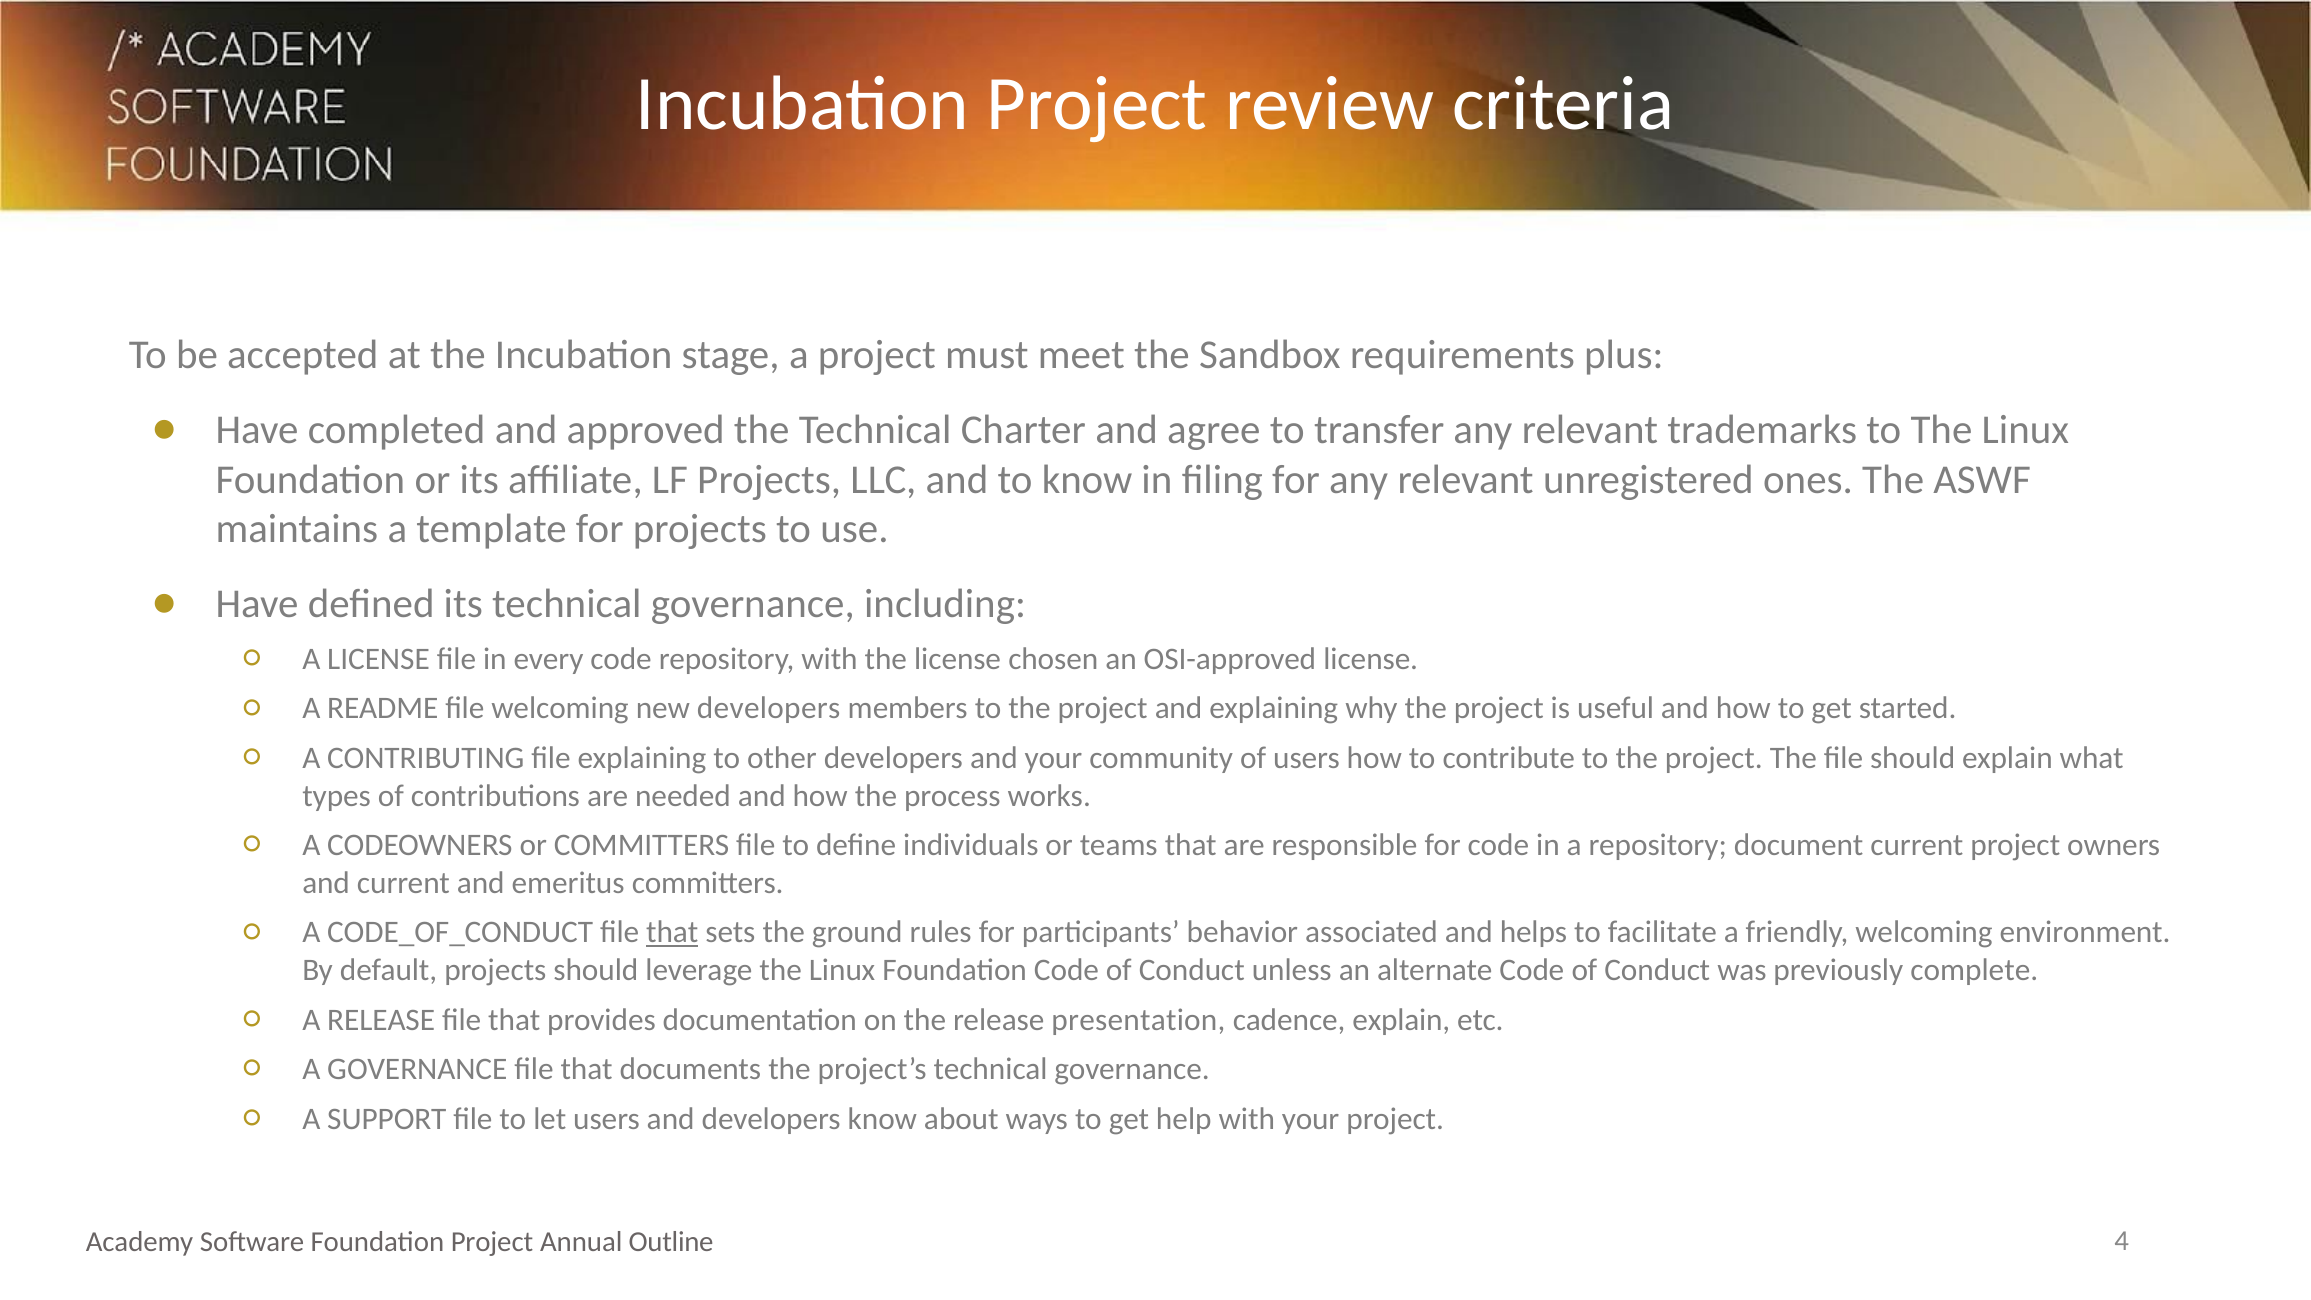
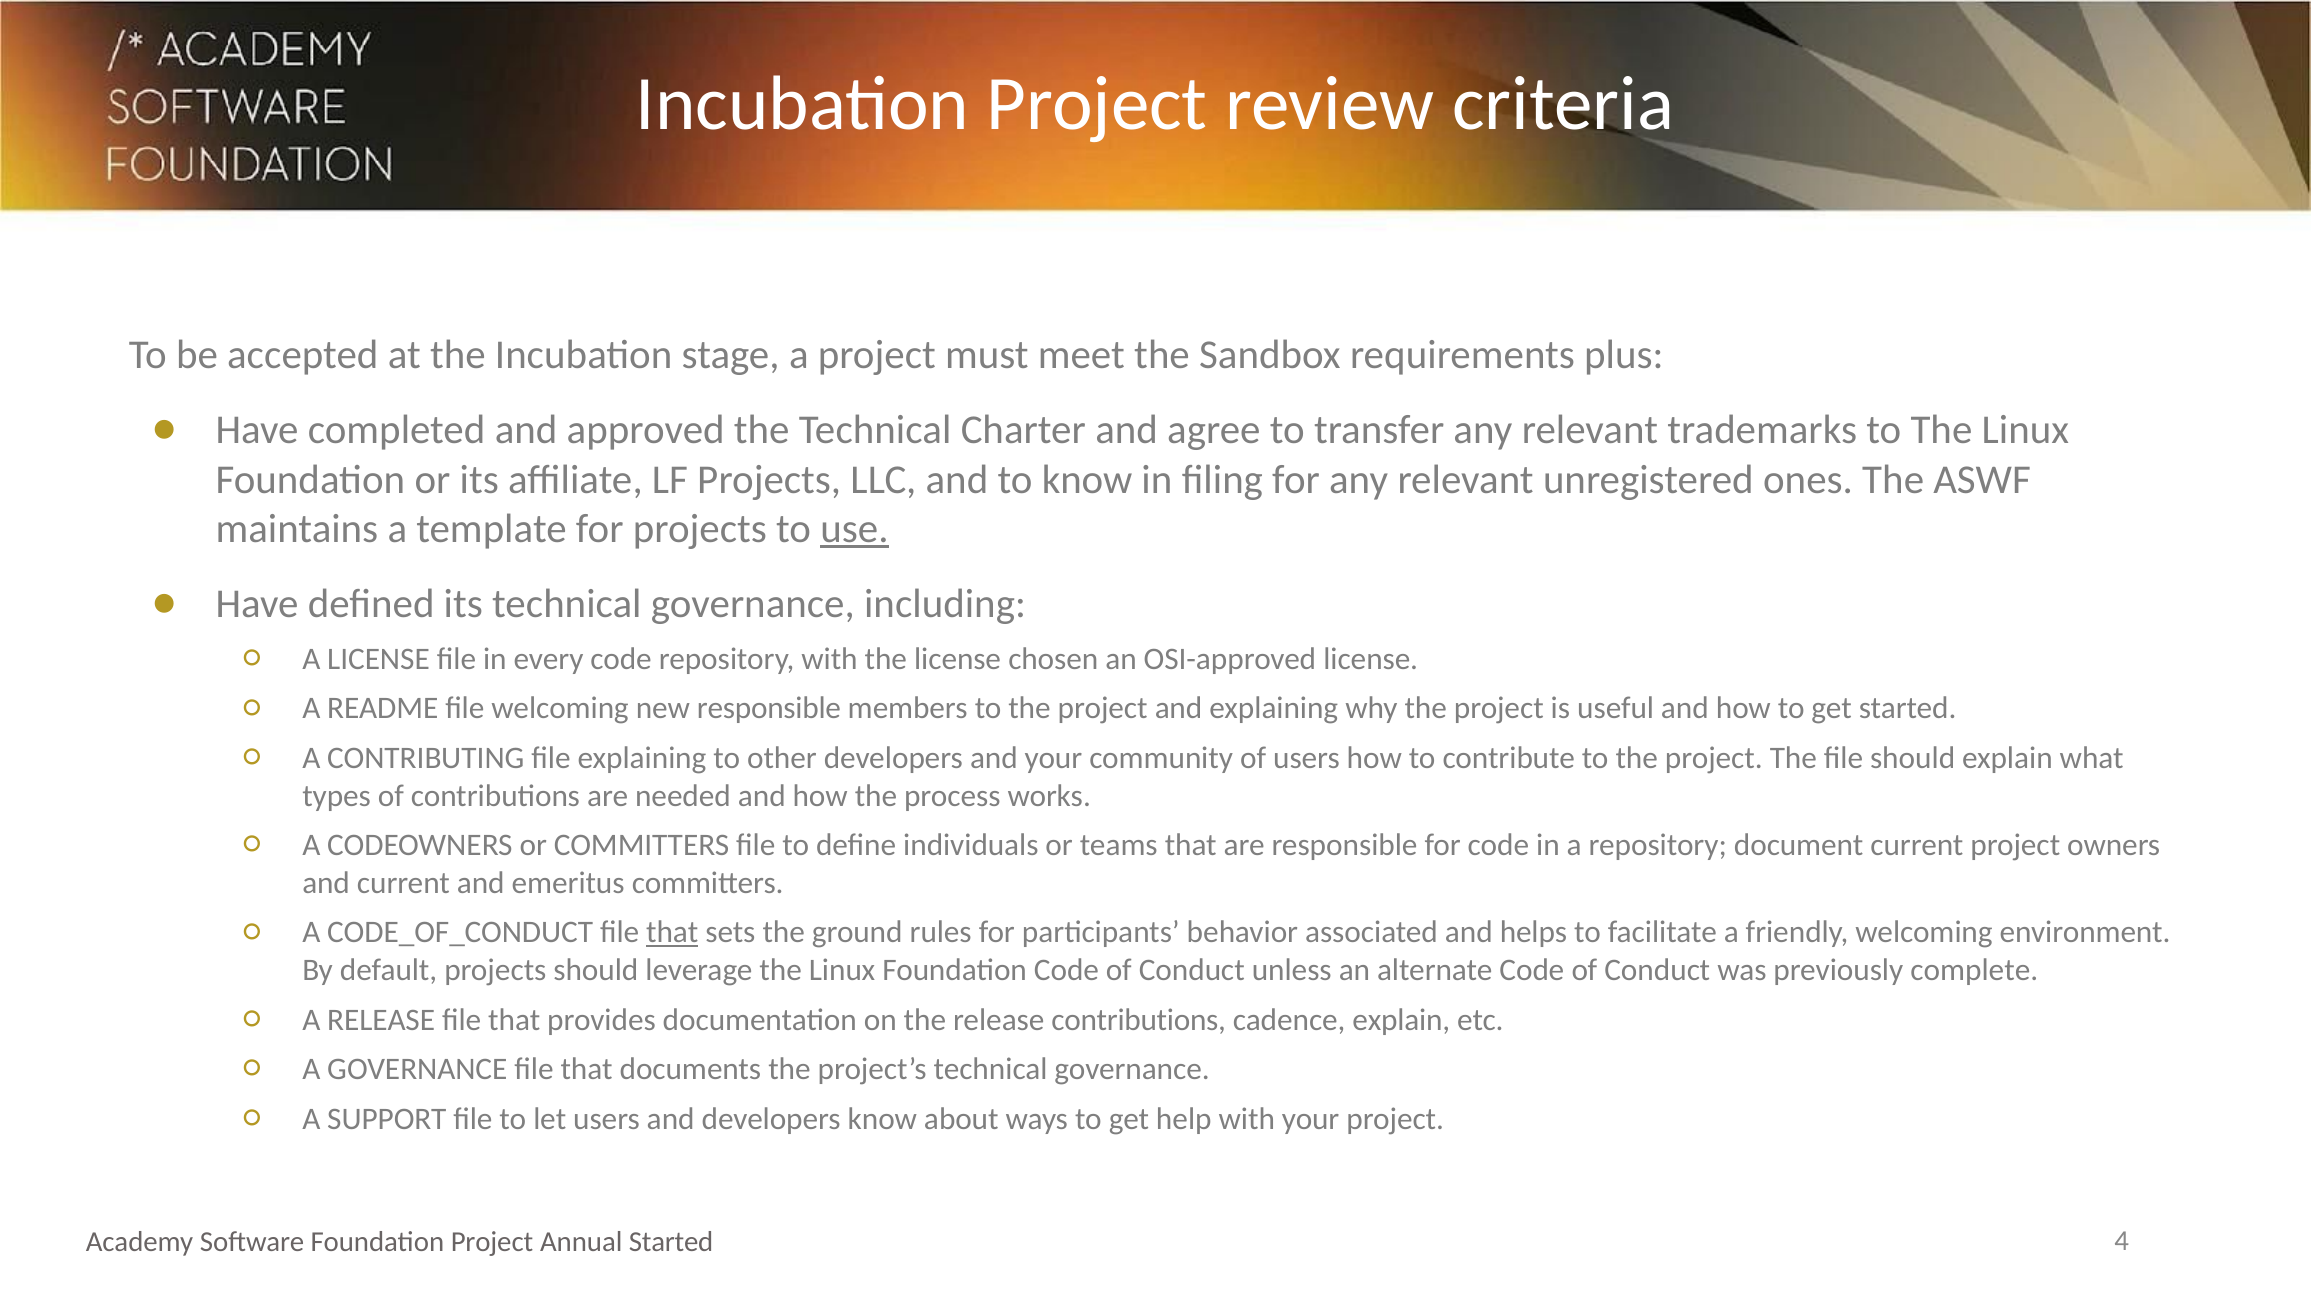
use underline: none -> present (855, 529)
new developers: developers -> responsible (769, 709)
release presentation: presentation -> contributions (1139, 1020)
Outline: Outline -> Started (671, 1241)
